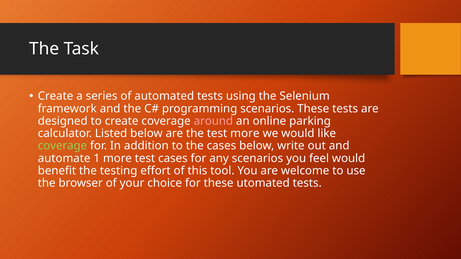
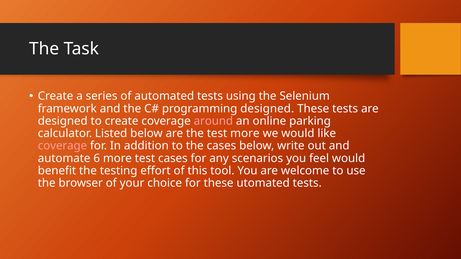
programming scenarios: scenarios -> designed (267, 109)
coverage colour: light green -> pink (62, 146)
1: 1 -> 6 (97, 158)
